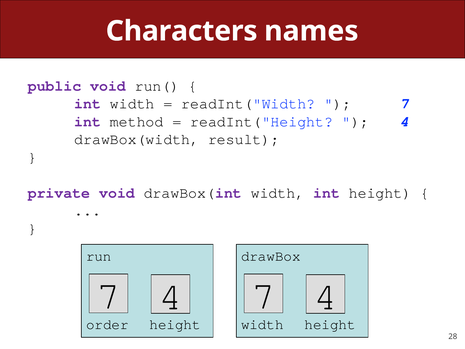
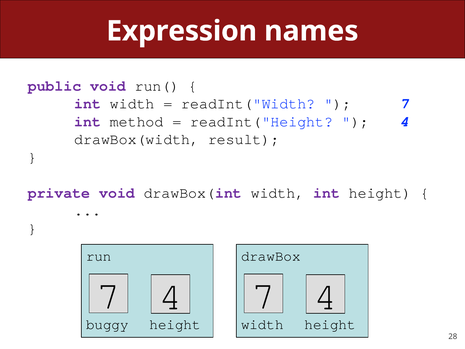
Characters: Characters -> Expression (182, 31)
order: order -> buggy (107, 324)
